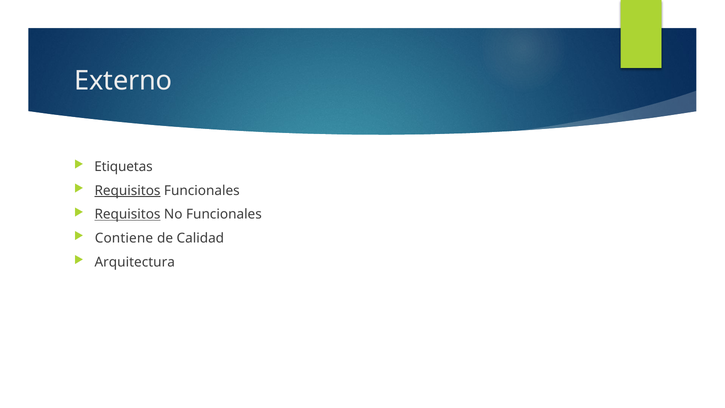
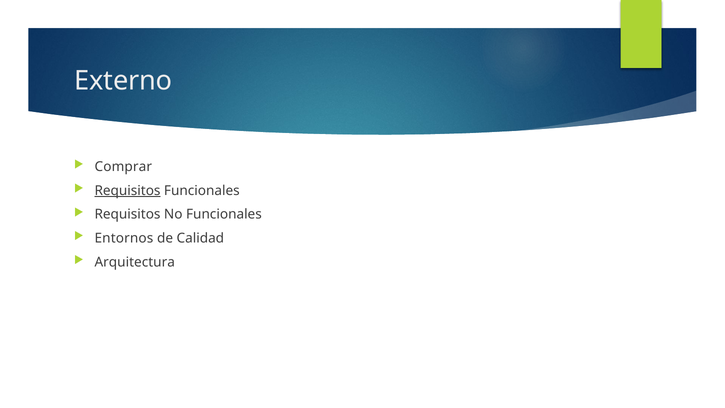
Etiquetas: Etiquetas -> Comprar (123, 167)
Requisitos underline: present -> none (128, 214)
Contiene: Contiene -> Entornos (124, 238)
